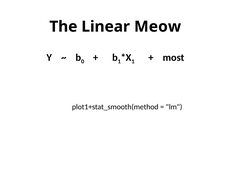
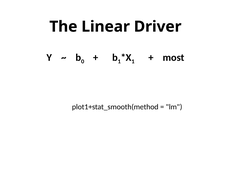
Meow: Meow -> Driver (158, 27)
